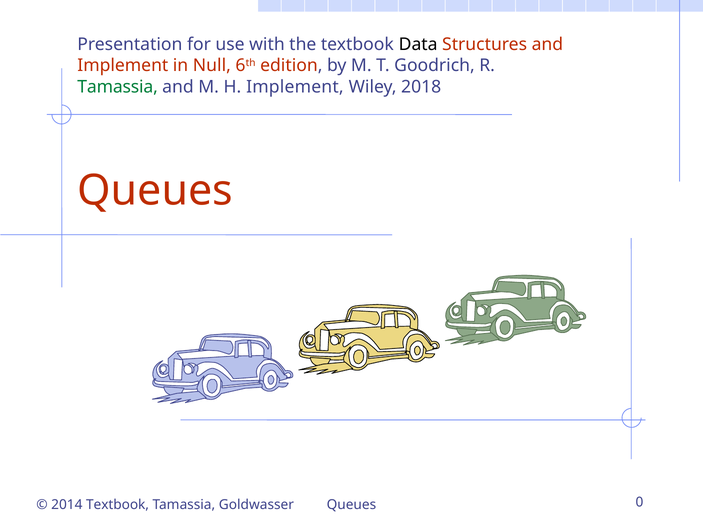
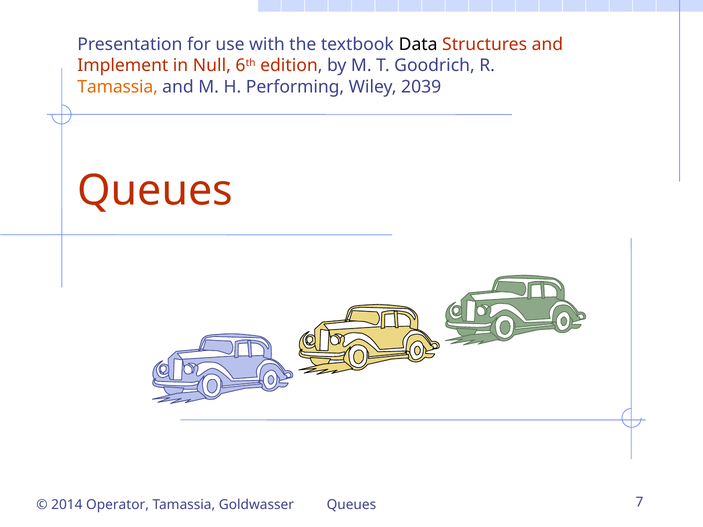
Tamassia colour: green -> orange (118, 87)
H Implement: Implement -> Performing (295, 87)
2018: 2018 -> 2039 (421, 87)
2014 Textbook: Textbook -> Operator (117, 505)
0: 0 -> 7 (639, 503)
